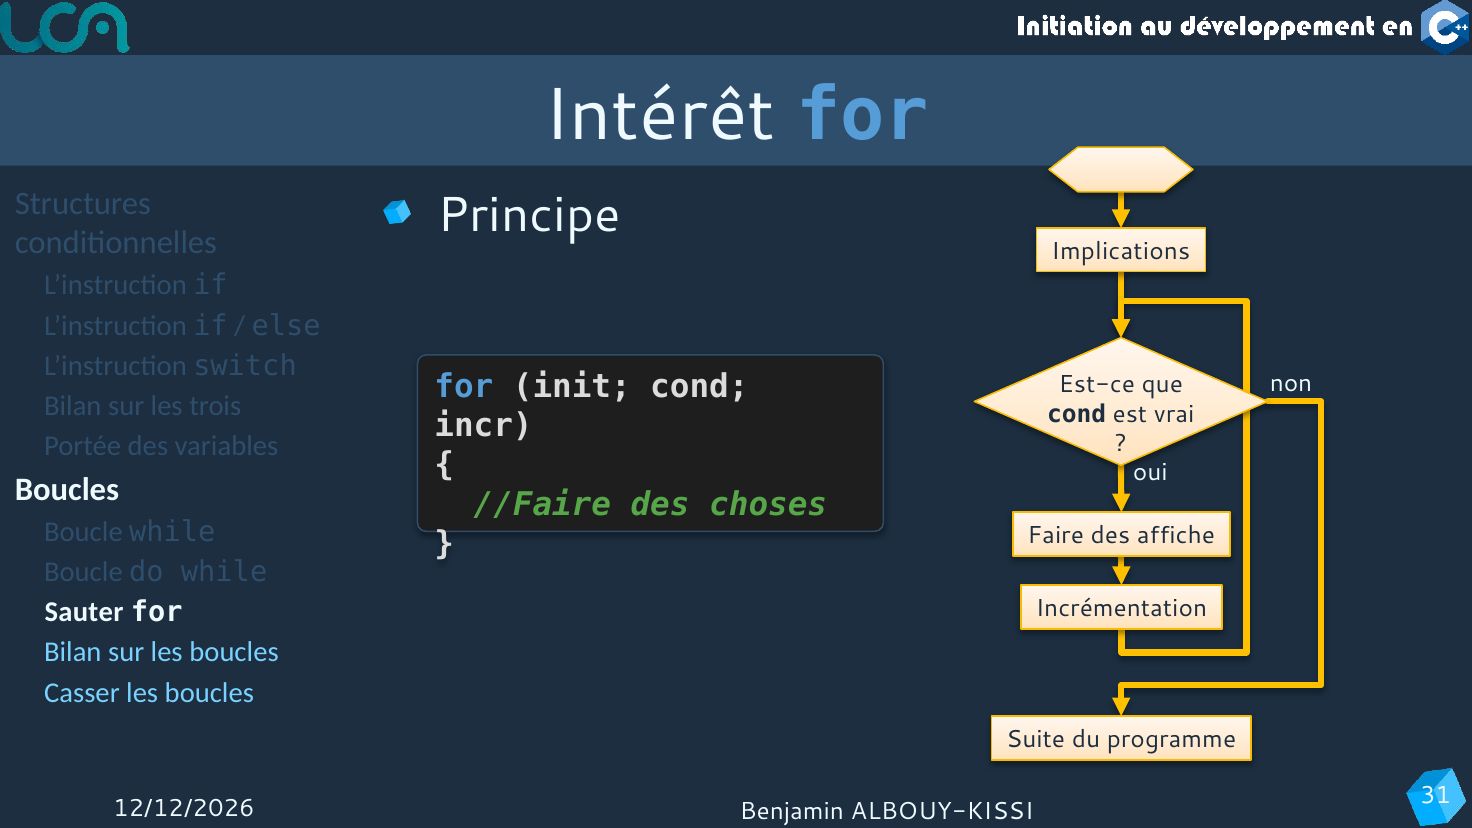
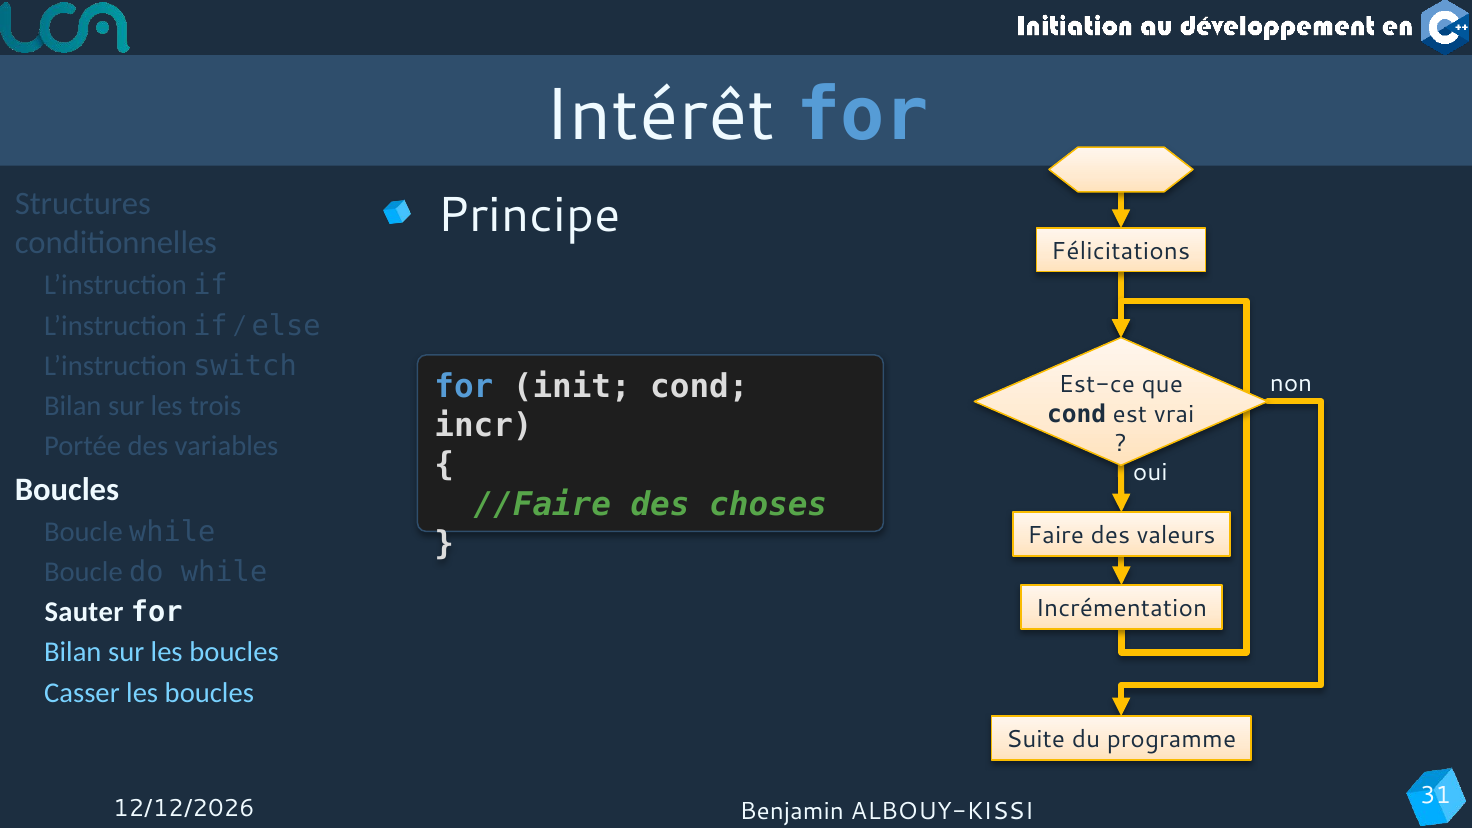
Implications: Implications -> Félicitations (1121, 251)
affiche: affiche -> valeurs (1176, 536)
